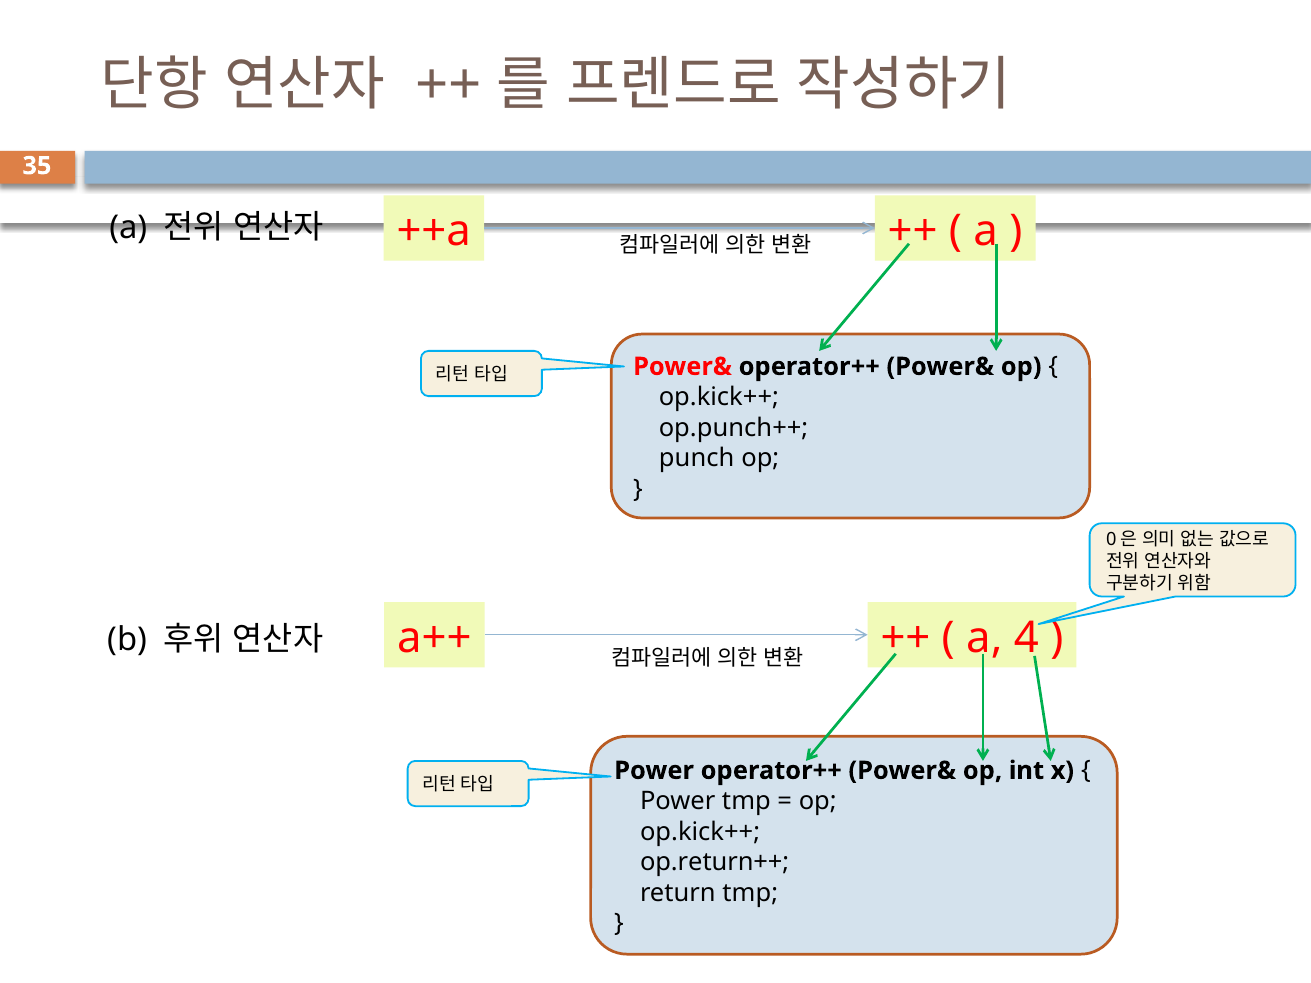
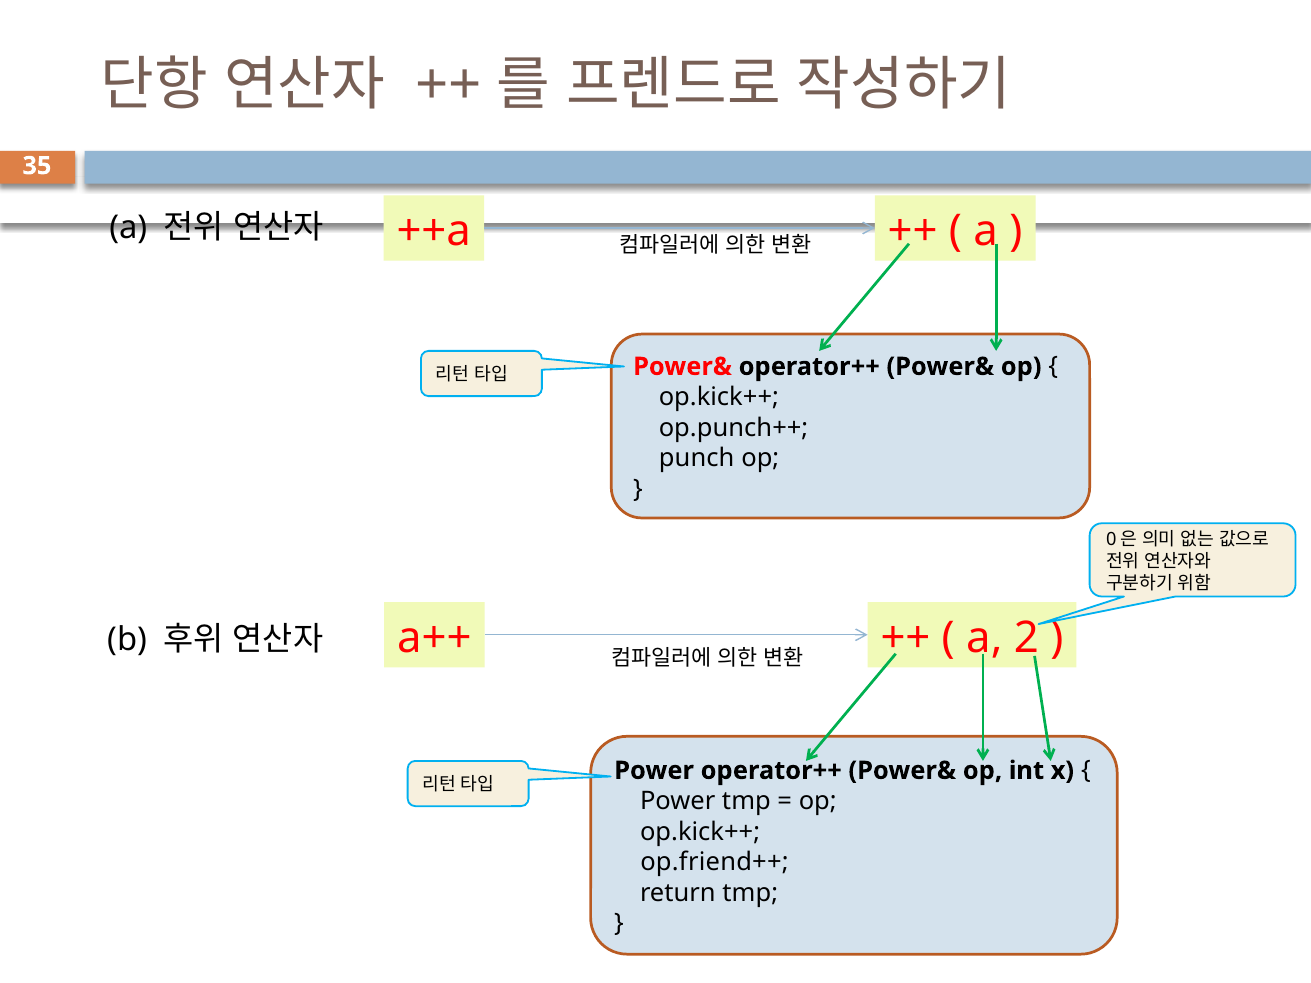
4: 4 -> 2 (1026, 638)
op.return++: op.return++ -> op.friend++ (715, 863)
